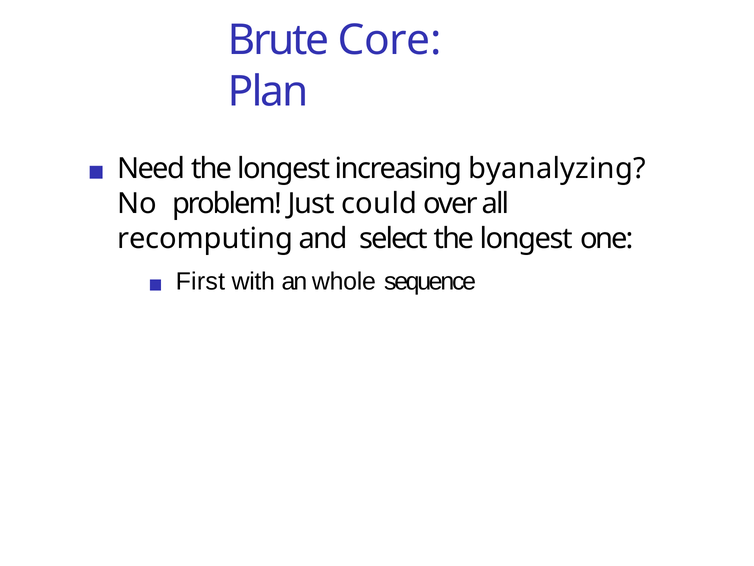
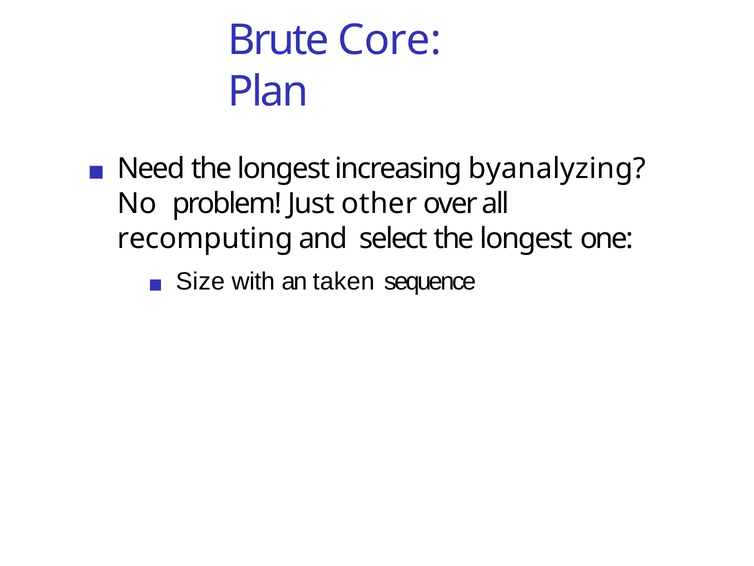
could: could -> other (379, 204)
First: First -> Size (200, 281)
whole: whole -> taken (344, 281)
